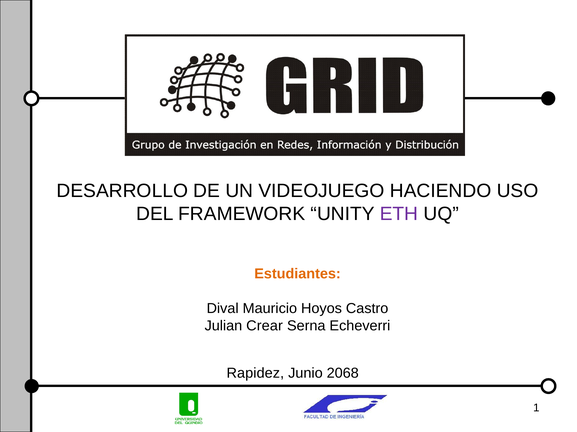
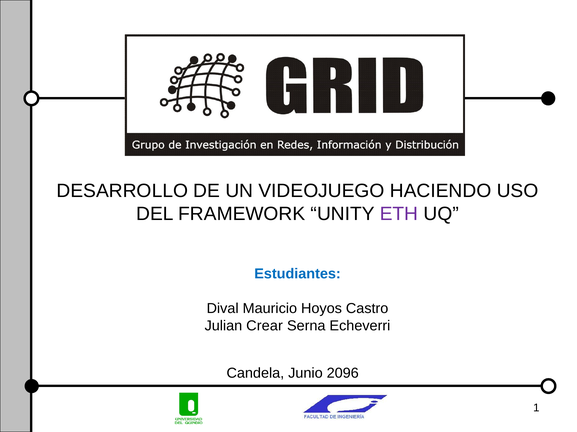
Estudiantes colour: orange -> blue (298, 274)
Rapidez: Rapidez -> Candela (255, 374)
2068: 2068 -> 2096 (343, 374)
